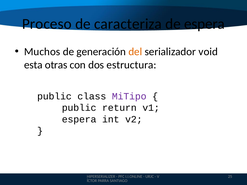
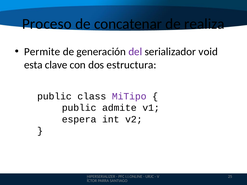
caracteriza: caracteriza -> concatenar (128, 24)
de espera: espera -> realiza (204, 24)
Muchos: Muchos -> Permite (42, 52)
del colour: orange -> purple (135, 52)
otras: otras -> clave (56, 65)
return: return -> admite (119, 108)
